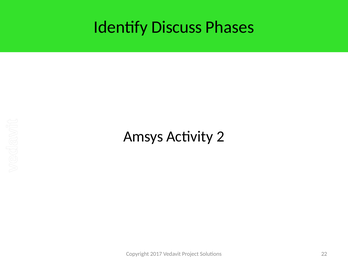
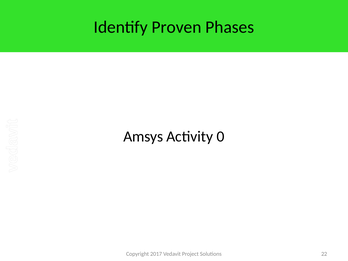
Discuss: Discuss -> Proven (177, 27)
2: 2 -> 0 (221, 136)
